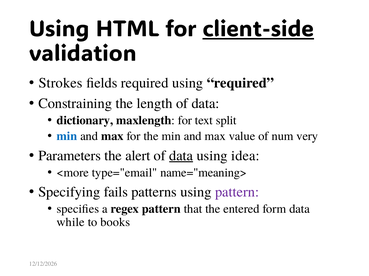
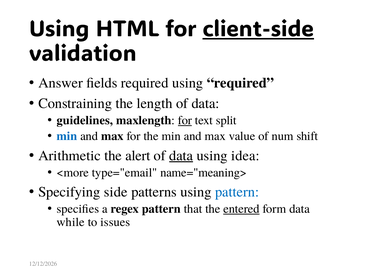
Strokes: Strokes -> Answer (61, 83)
dictionary: dictionary -> guidelines (85, 121)
for underline: none -> present (185, 121)
very: very -> shift (307, 137)
Parameters: Parameters -> Arithmetic (70, 156)
fails: fails -> side (116, 192)
pattern colour: purple -> blue (237, 192)
entered underline: none -> present (241, 209)
books: books -> issues (115, 223)
